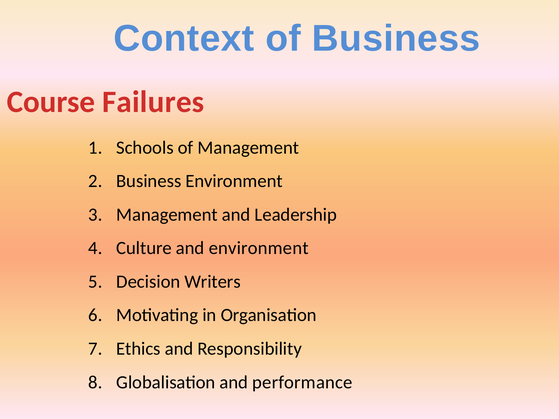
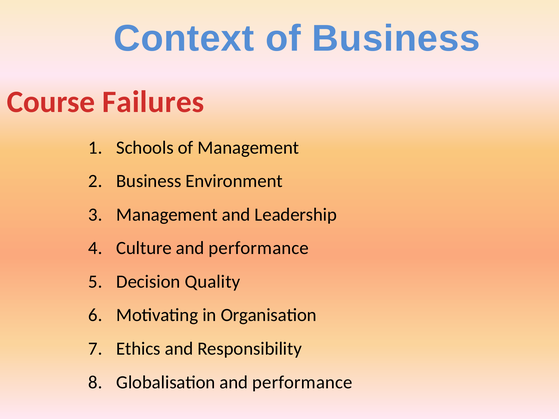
Culture and environment: environment -> performance (259, 248)
Writers: Writers -> Quality (212, 282)
